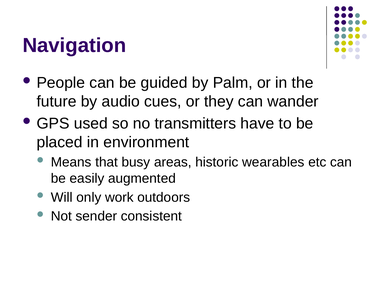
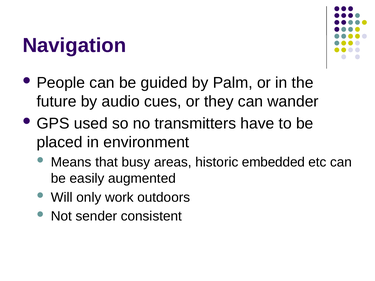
wearables: wearables -> embedded (273, 162)
